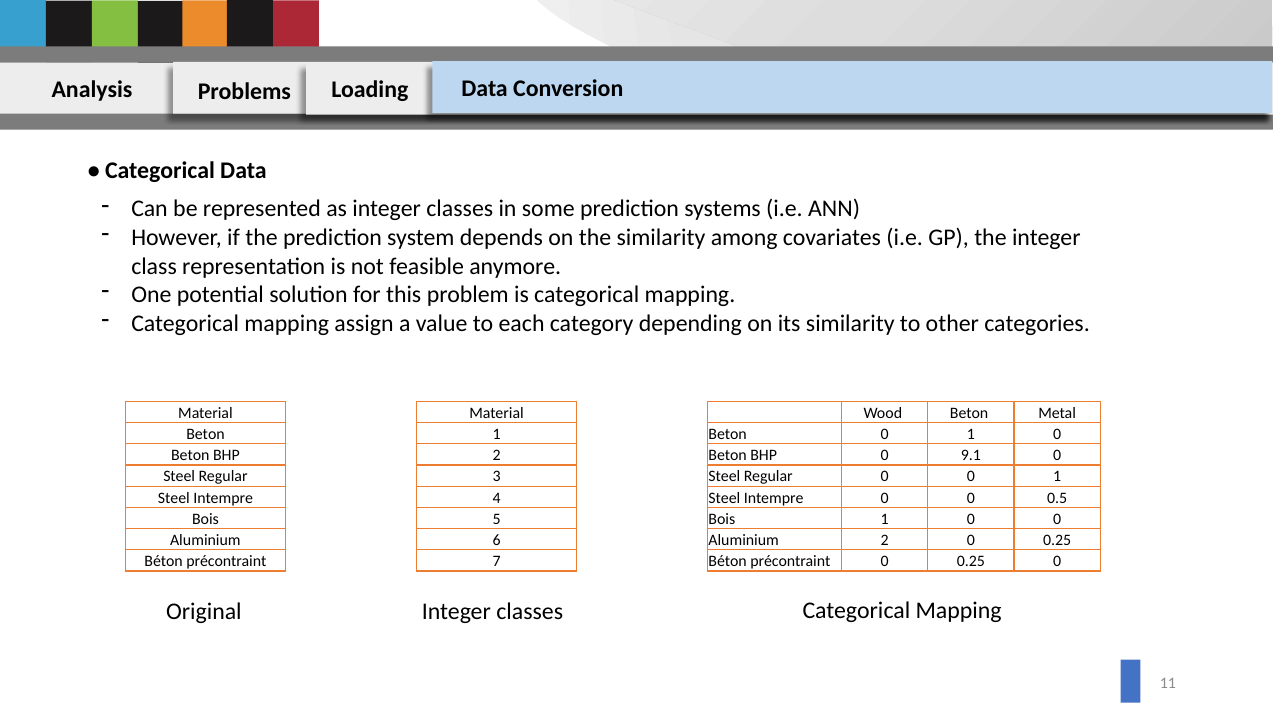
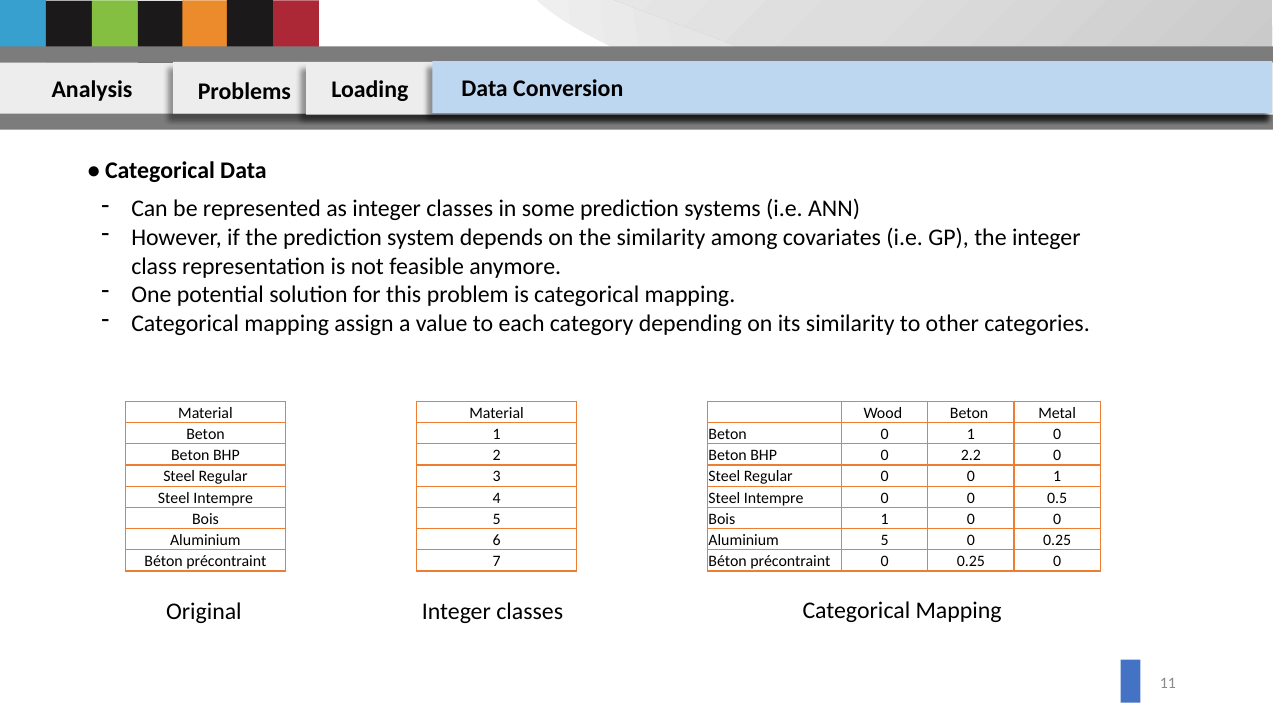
9.1: 9.1 -> 2.2 (971, 455)
Aluminium 2: 2 -> 5 (885, 540)
